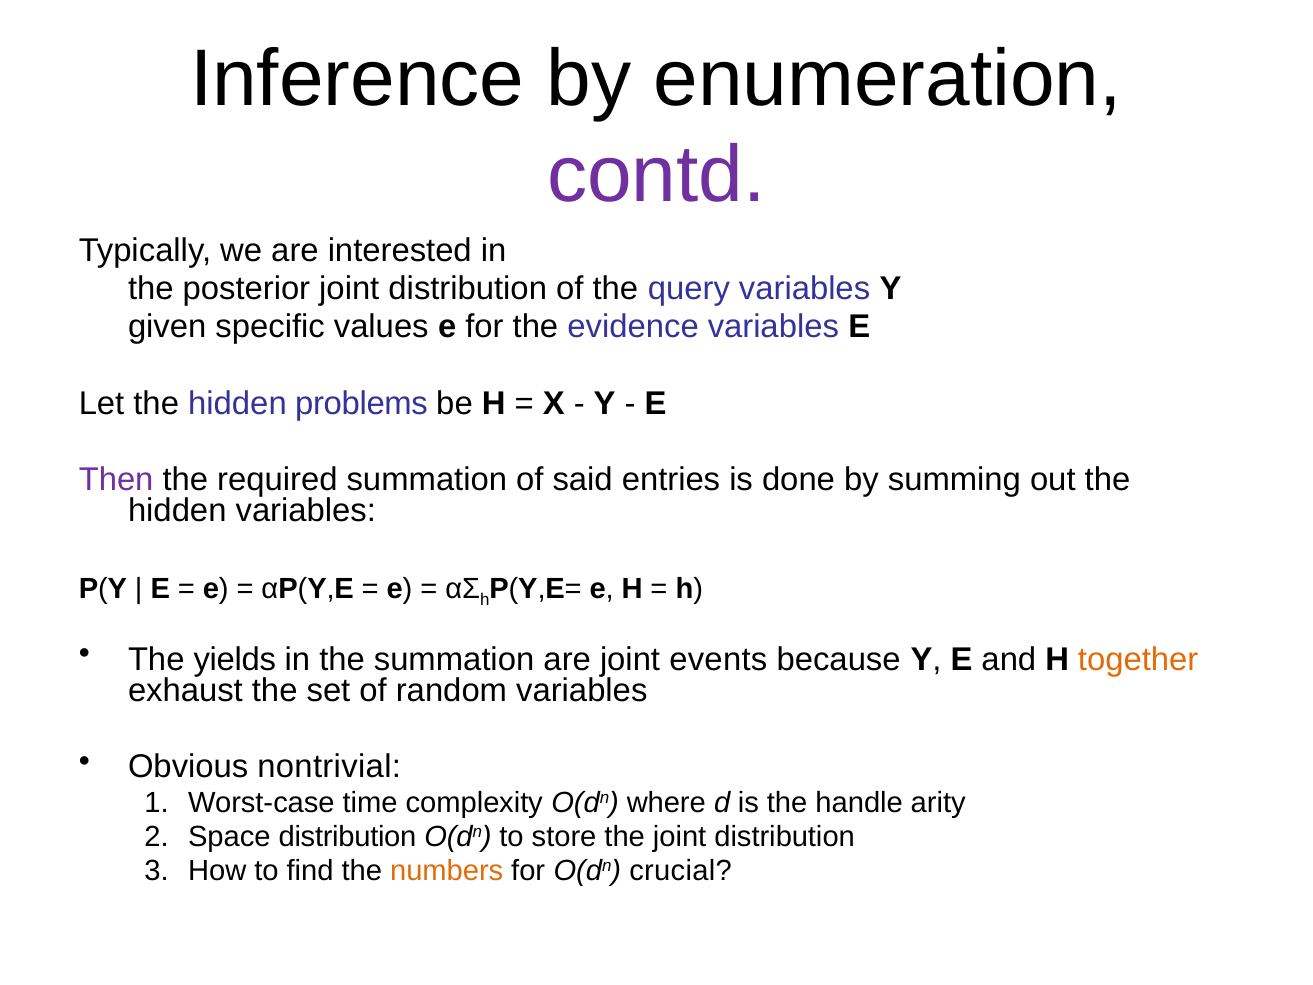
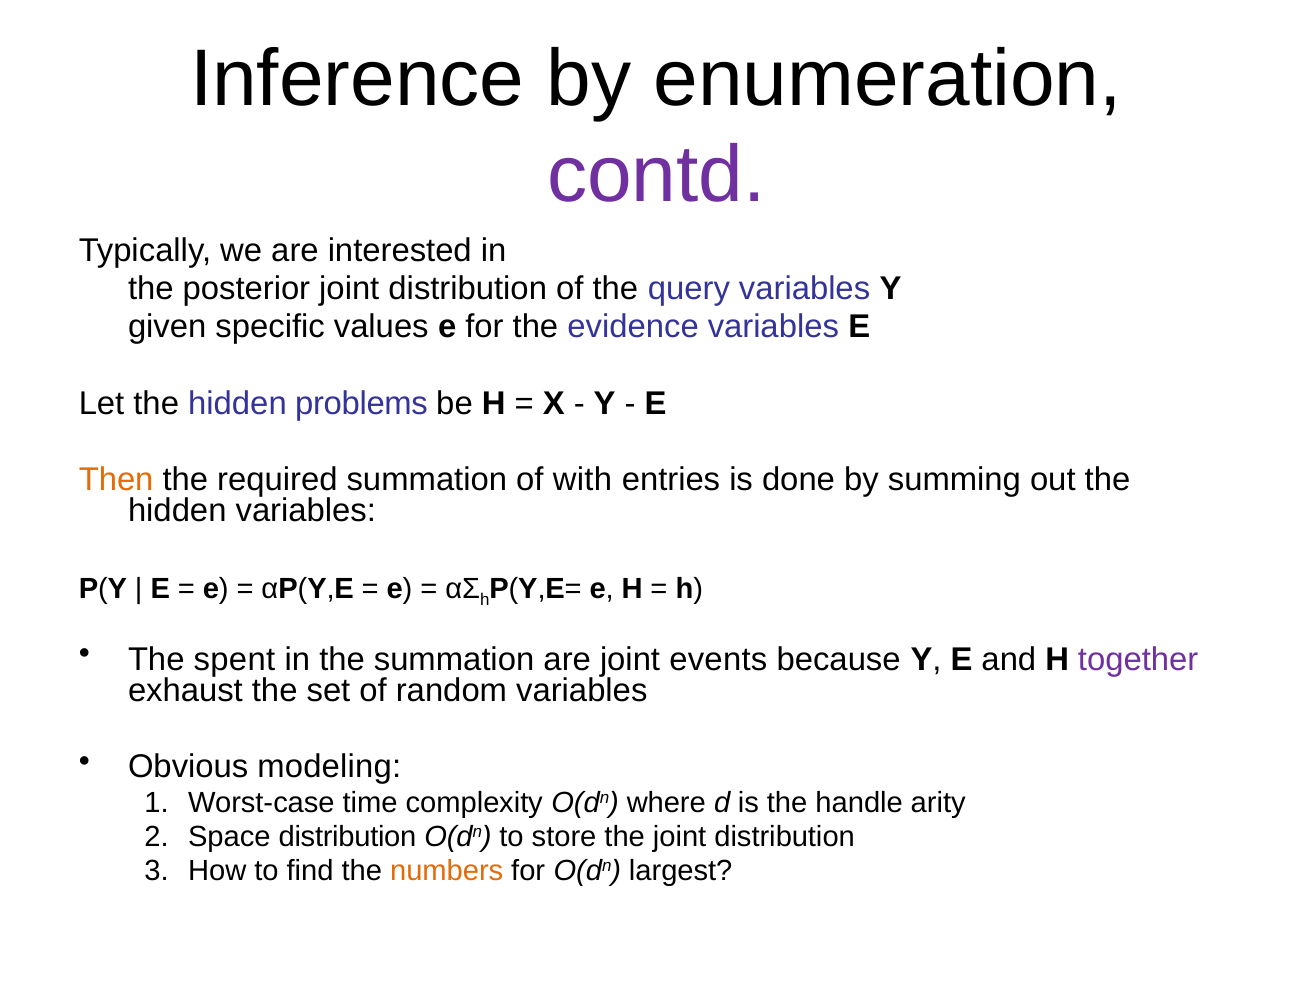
Then colour: purple -> orange (116, 479)
said: said -> with (582, 479)
yields: yields -> spent (234, 659)
together colour: orange -> purple (1138, 659)
nontrivial: nontrivial -> modeling (329, 767)
crucial: crucial -> largest (681, 870)
